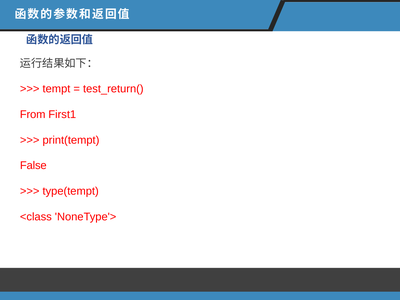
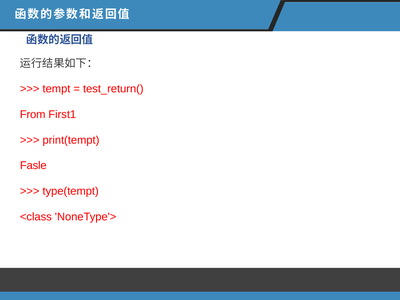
False: False -> Fasle (33, 166)
